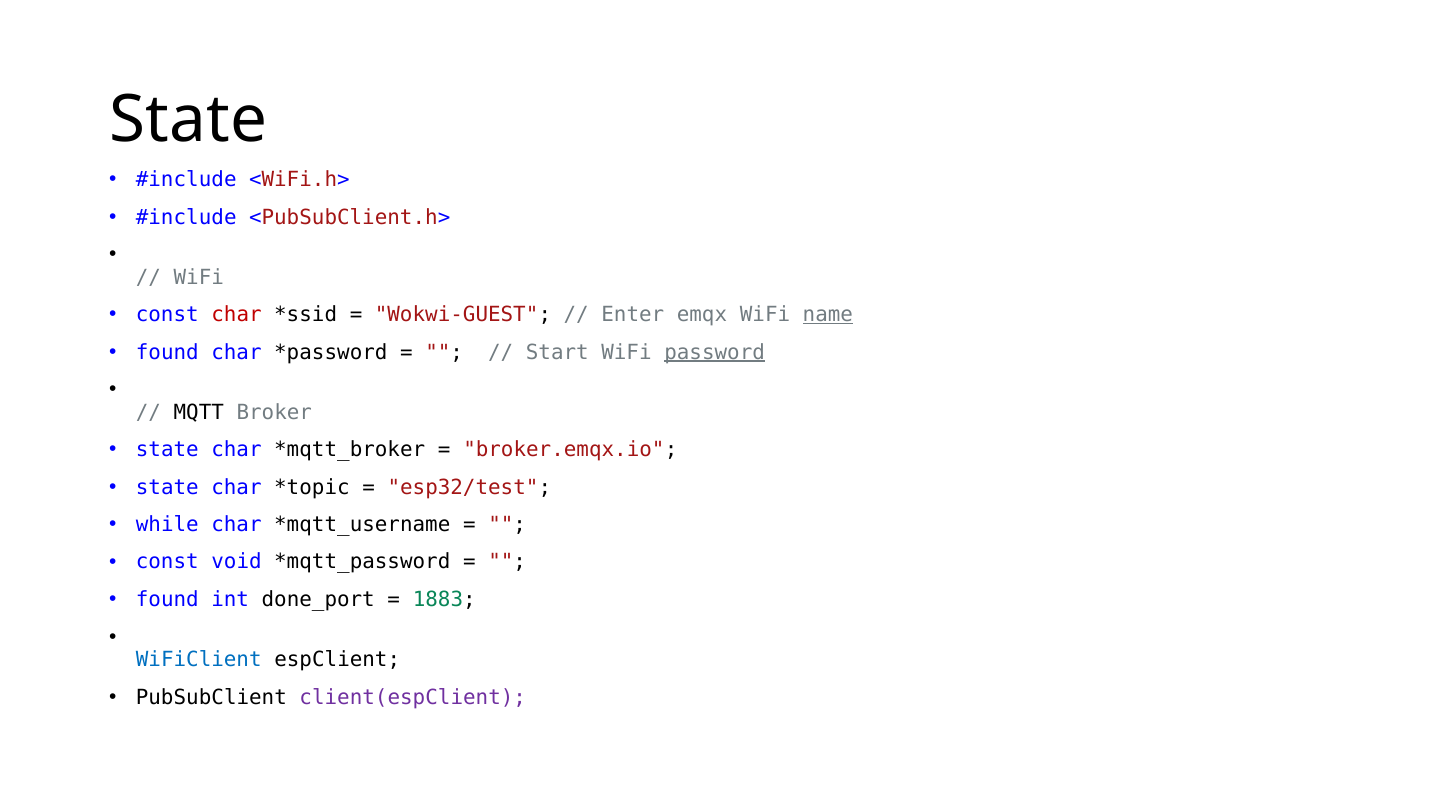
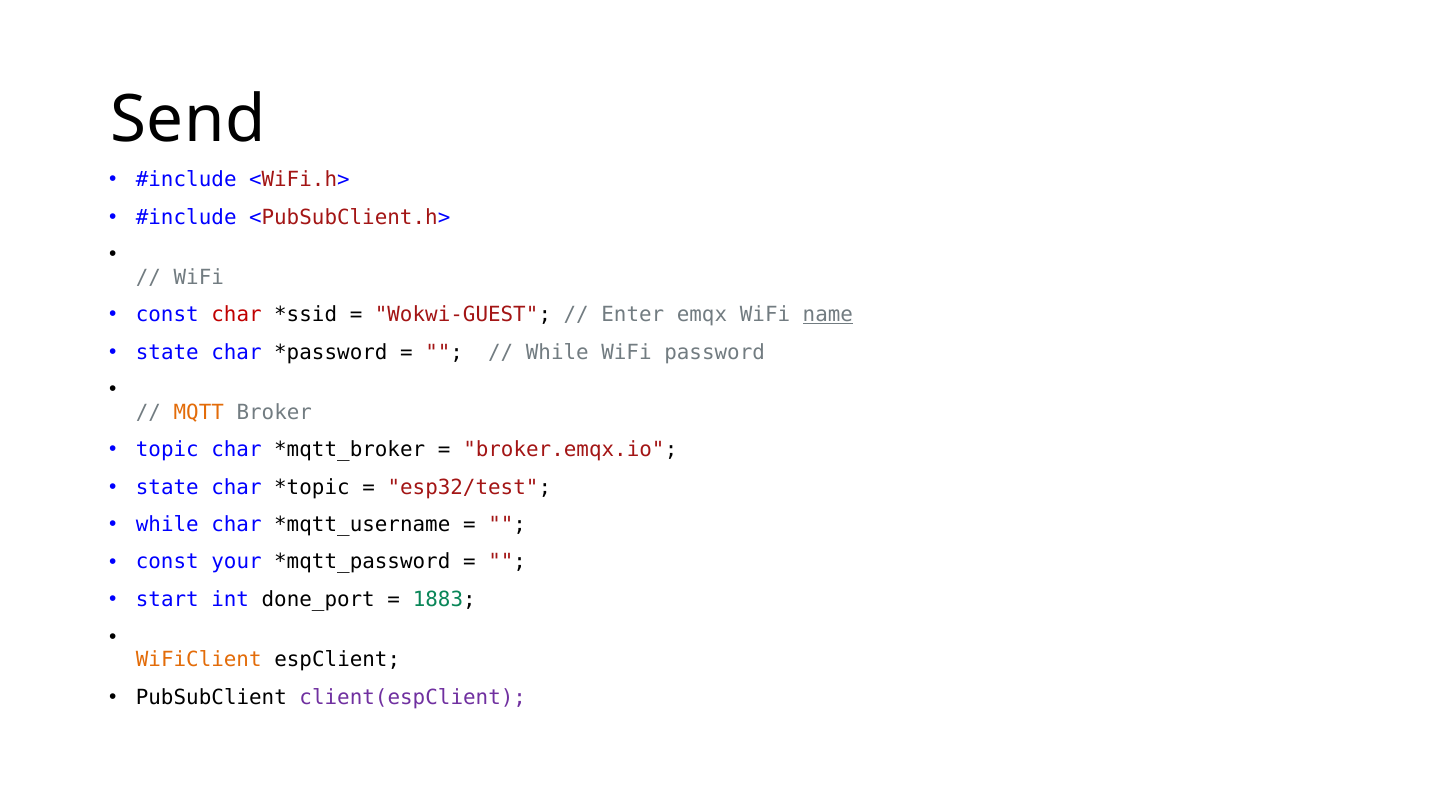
State: State -> Send (188, 120)
found: found -> state (167, 352)
Start: Start -> While (557, 352)
password underline: present -> none (715, 352)
MQTT colour: black -> orange (199, 412)
state: state -> topic (167, 450)
void: void -> your (237, 562)
found: found -> start (167, 600)
WiFiClient colour: blue -> orange (199, 660)
